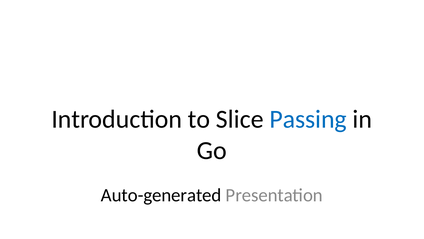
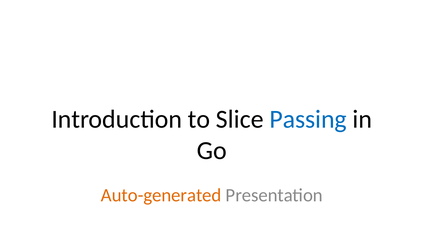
Auto-generated colour: black -> orange (161, 195)
